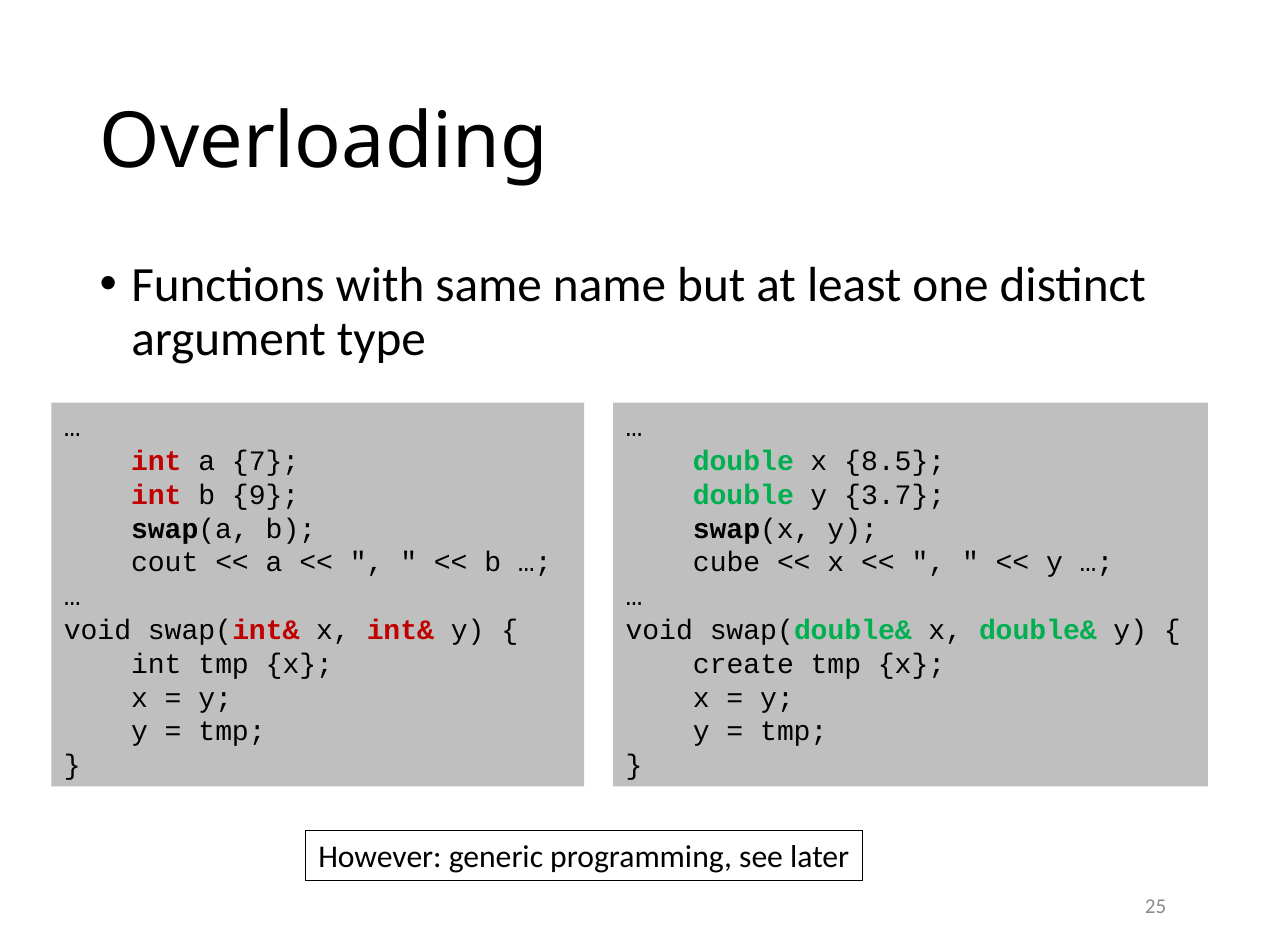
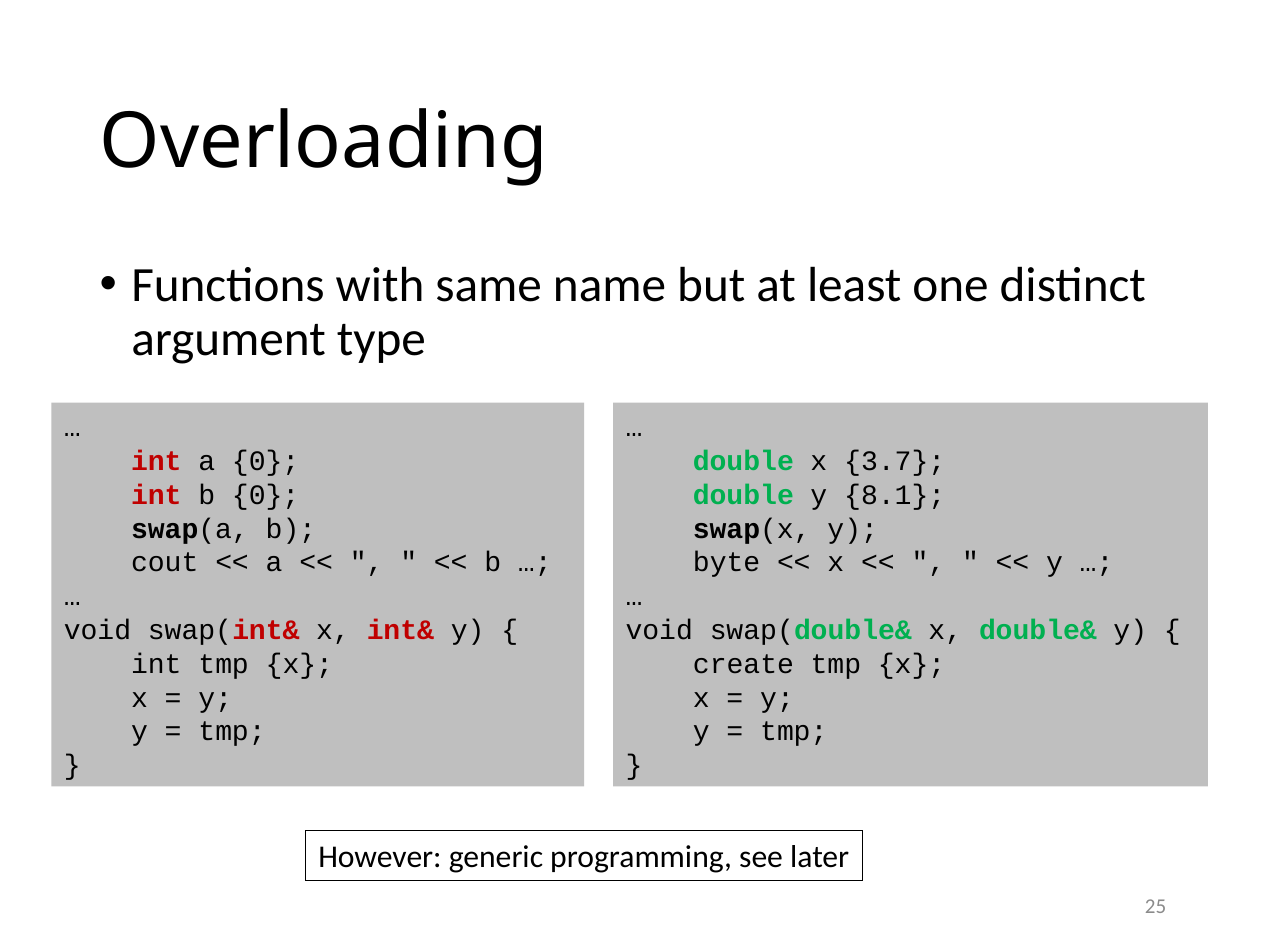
a 7: 7 -> 0 (266, 461)
8.5: 8.5 -> 3.7 (895, 461)
b 9: 9 -> 0 (266, 495)
3.7: 3.7 -> 8.1 (895, 495)
cube: cube -> byte (727, 562)
